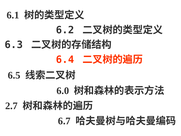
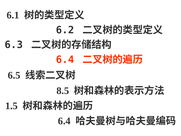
6.0: 6.0 -> 8.5 (63, 91)
2.7: 2.7 -> 1.5 (11, 106)
6.7: 6.7 -> 6.4 (64, 121)
